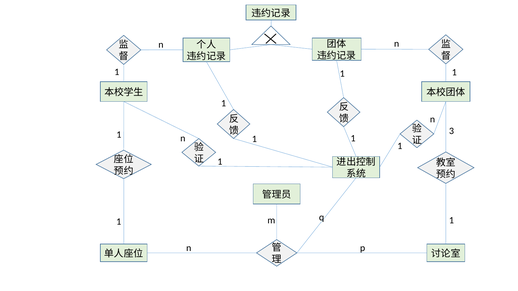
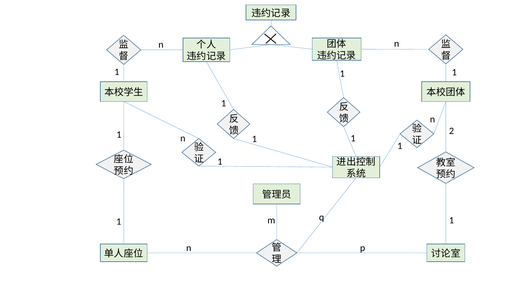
3: 3 -> 2 (451, 131)
